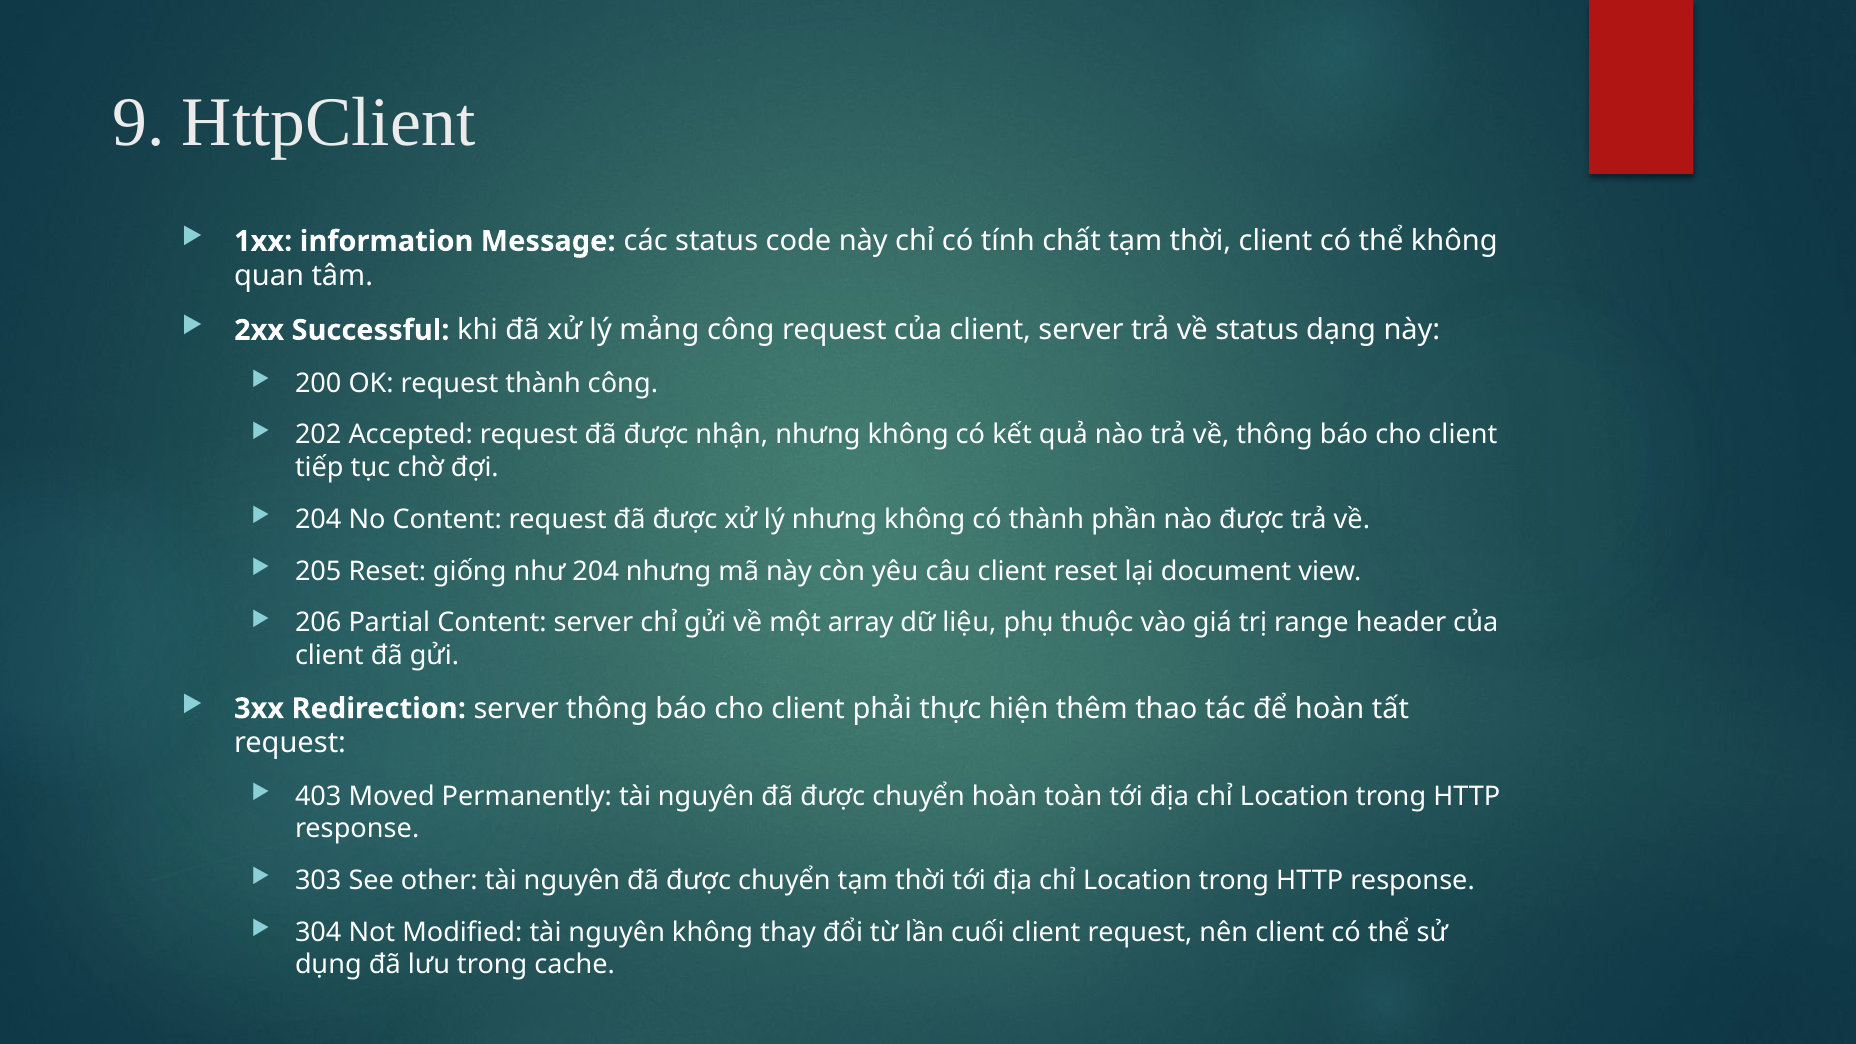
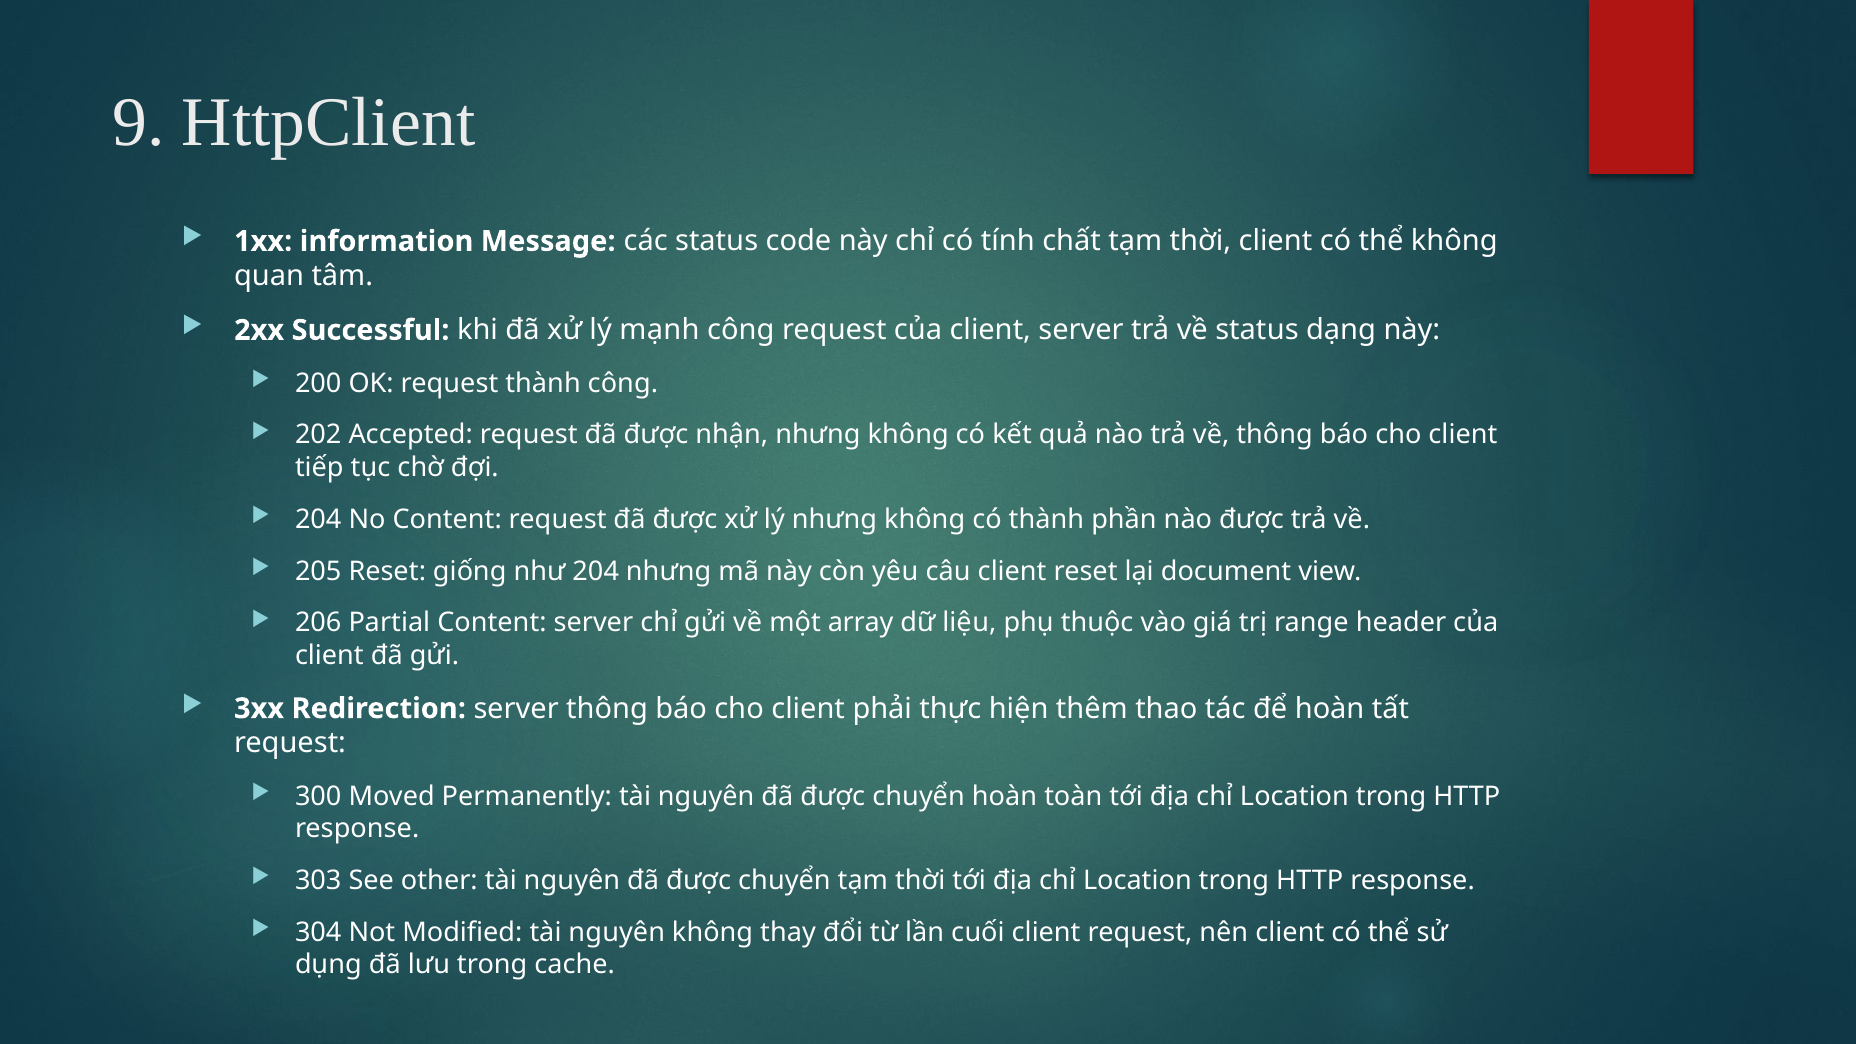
mảng: mảng -> mạnh (659, 330)
403: 403 -> 300 (318, 796)
